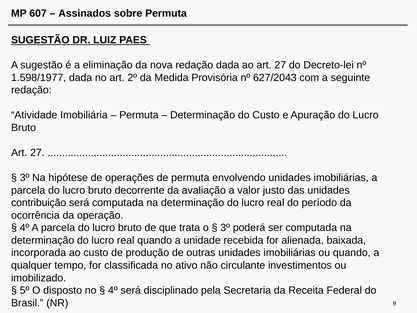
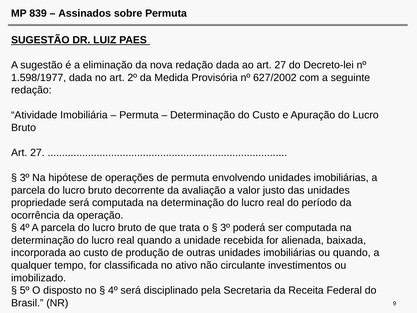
607: 607 -> 839 (38, 13)
627/2043: 627/2043 -> 627/2002 (275, 78)
contribuição: contribuição -> propriedade (39, 203)
